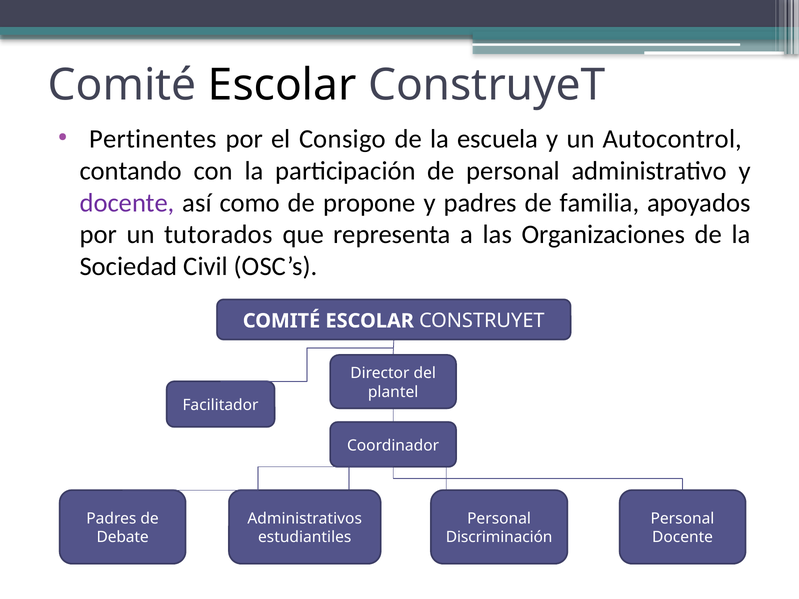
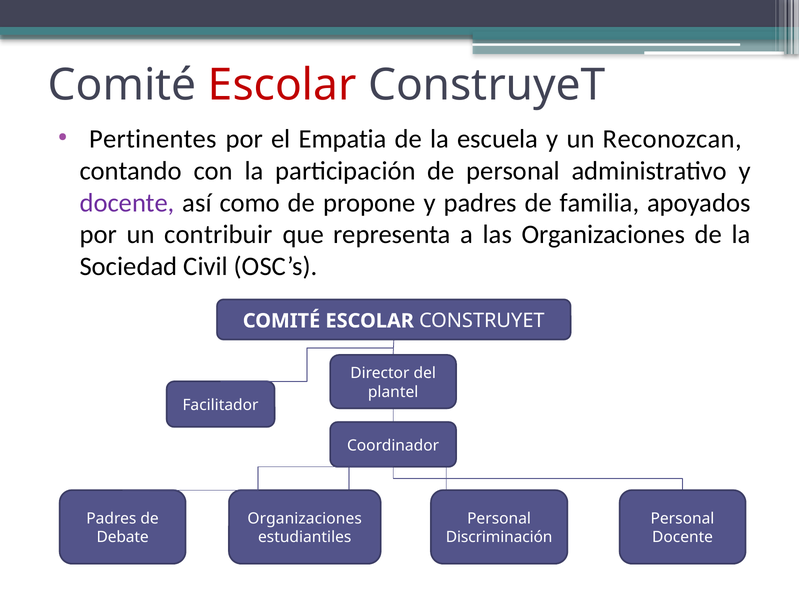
Escolar colour: black -> red (282, 85)
Consigo: Consigo -> Empatia (343, 139)
Autocontrol: Autocontrol -> Reconozcan (672, 139)
tutorados: tutorados -> contribuir (219, 235)
Administrativos: Administrativos -> Organizaciones (305, 519)
